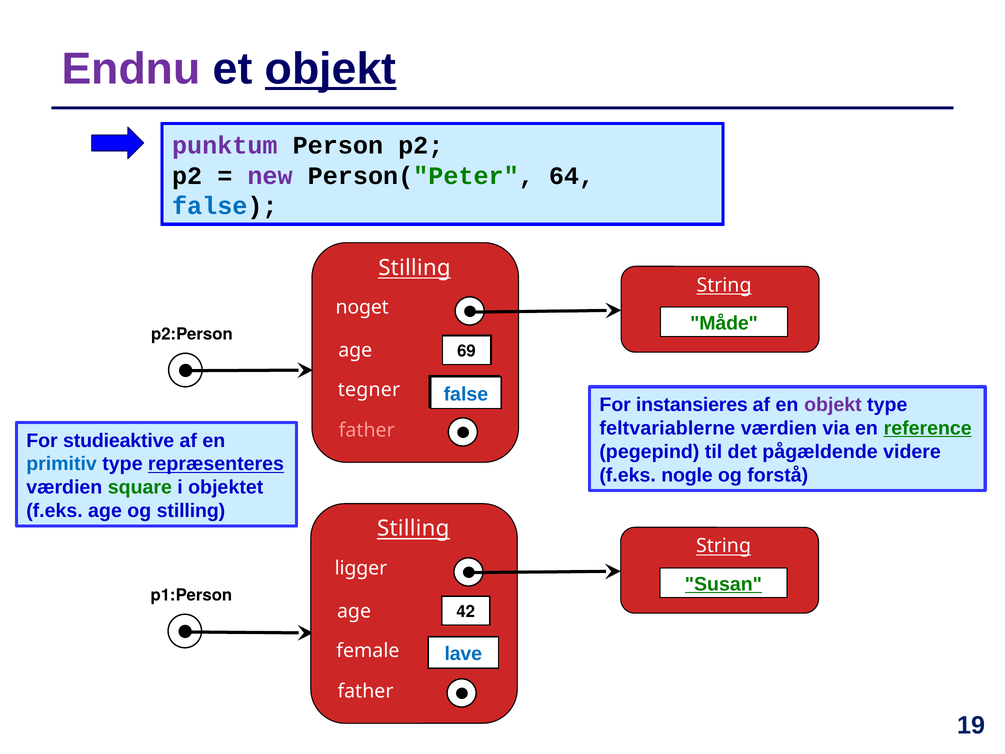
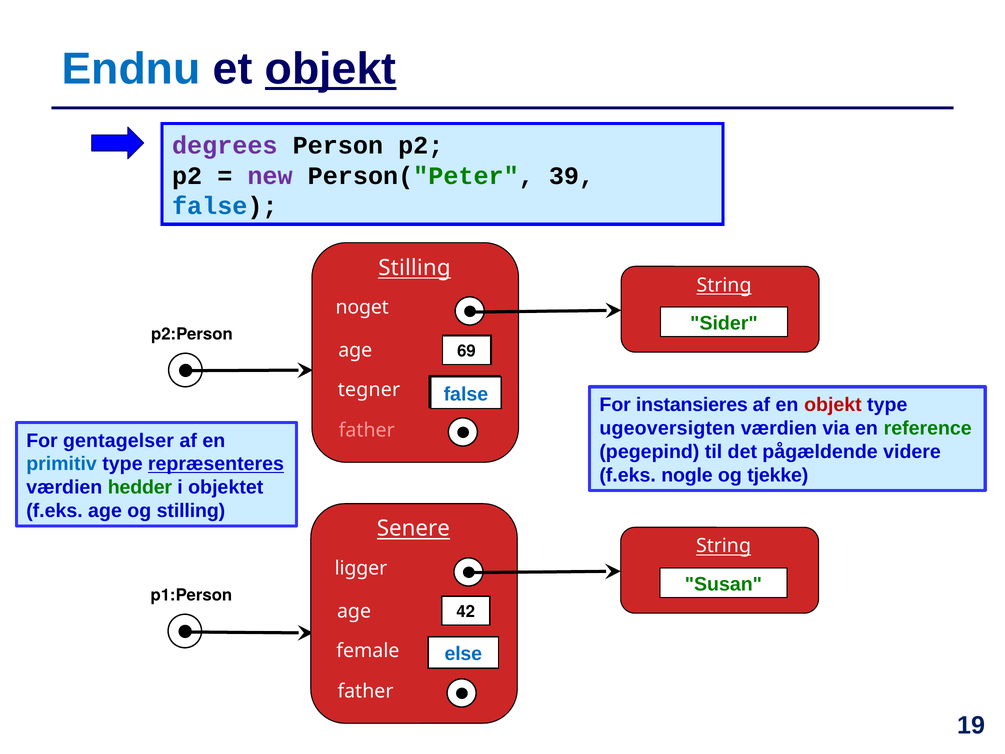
Endnu colour: purple -> blue (131, 69)
punktum: punktum -> degrees (225, 146)
64: 64 -> 39 (572, 176)
Måde: Måde -> Sider (724, 323)
objekt colour: purple -> red (833, 405)
feltvariablerne: feltvariablerne -> ugeoversigten (667, 428)
reference underline: present -> none (928, 428)
studieaktive: studieaktive -> gentagelser (119, 440)
forstå: forstå -> tjekke (778, 475)
square: square -> hedder (140, 487)
Stilling: Stilling -> Senere (413, 528)
Susan underline: present -> none (723, 584)
lave: lave -> else (463, 654)
